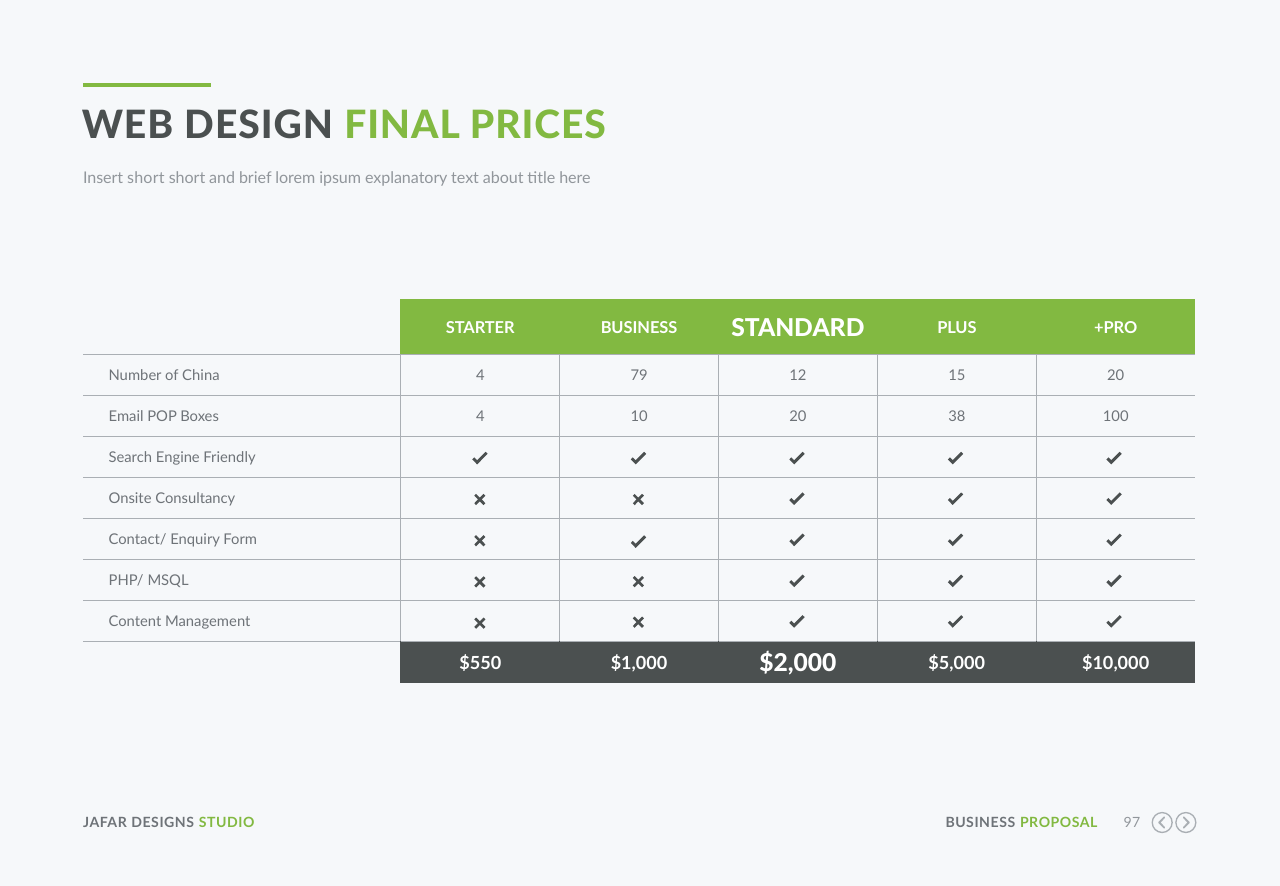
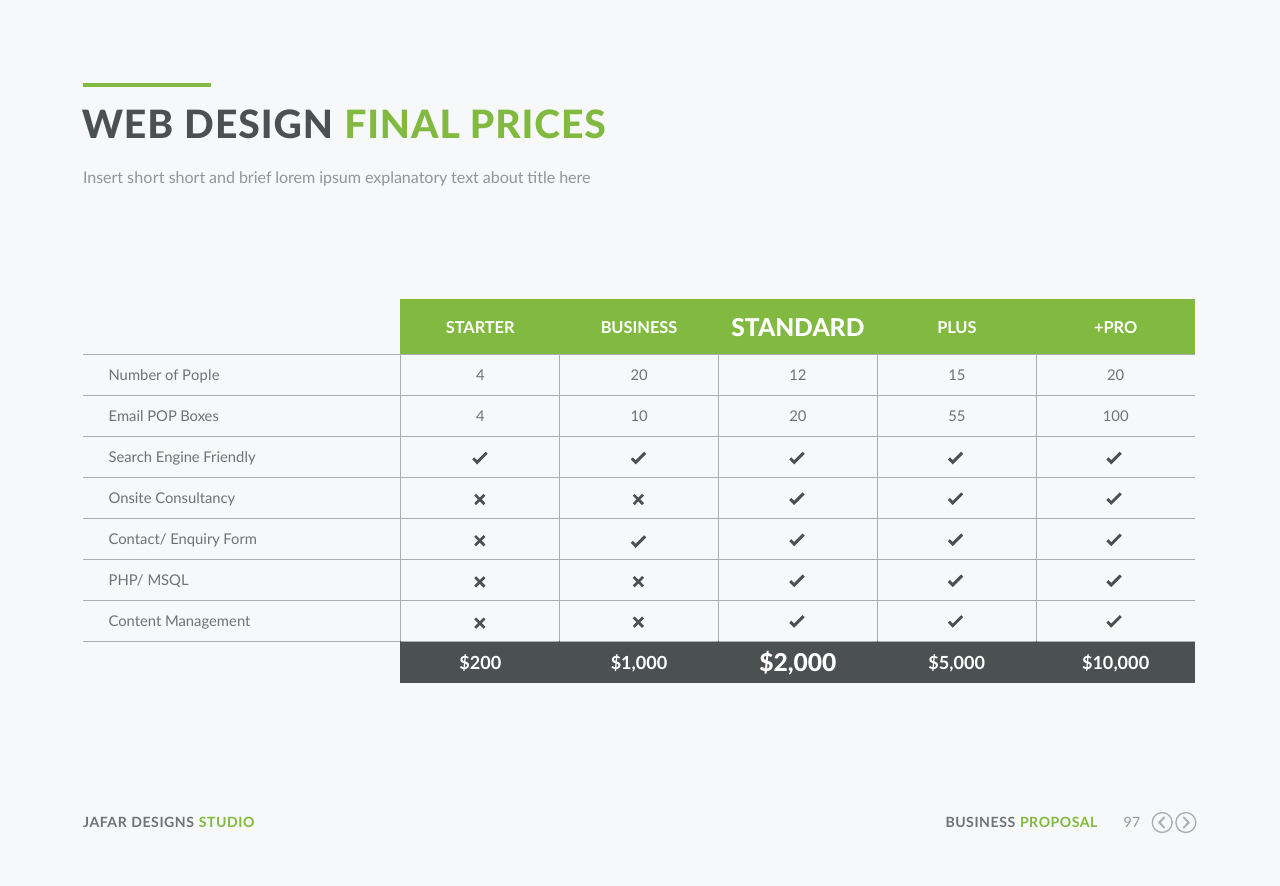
China: China -> Pople (201, 376)
4 79: 79 -> 20 (639, 376)
38: 38 -> 55 (957, 417)
$550: $550 -> $200 (480, 663)
